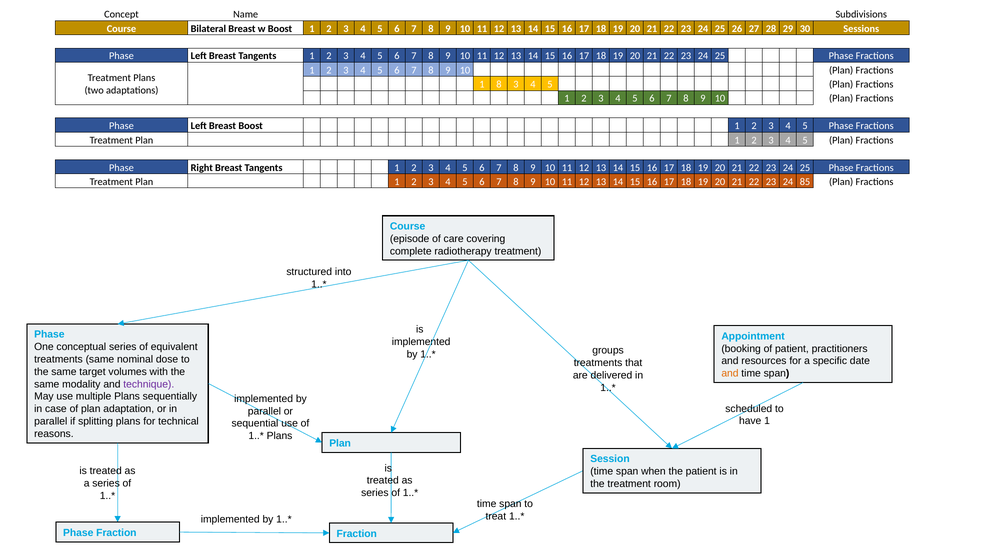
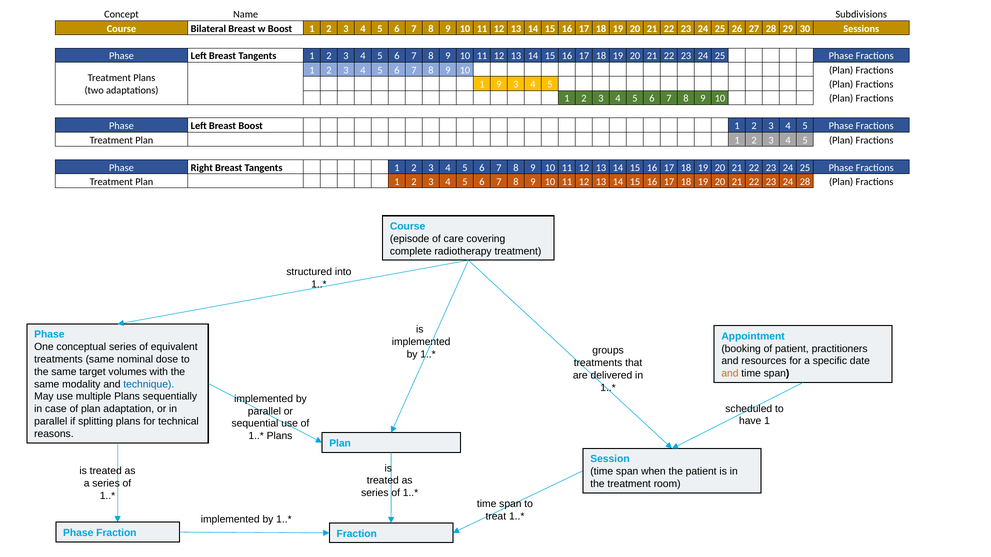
1 8: 8 -> 9 (499, 84)
24 85: 85 -> 28 (805, 182)
technique colour: purple -> blue (149, 384)
